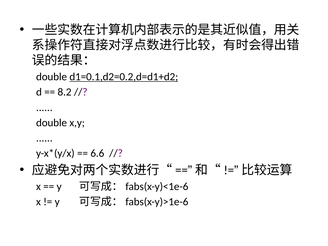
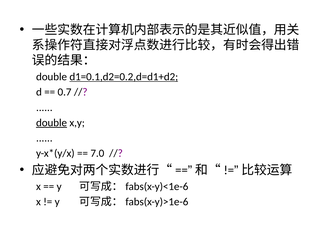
8.2: 8.2 -> 0.7 (65, 92)
double underline: none -> present (52, 123)
6.6: 6.6 -> 7.0 (97, 153)
